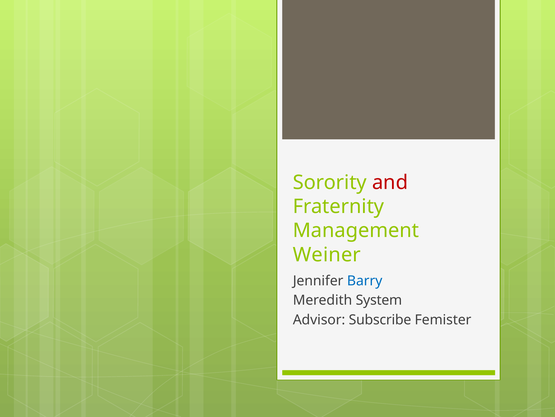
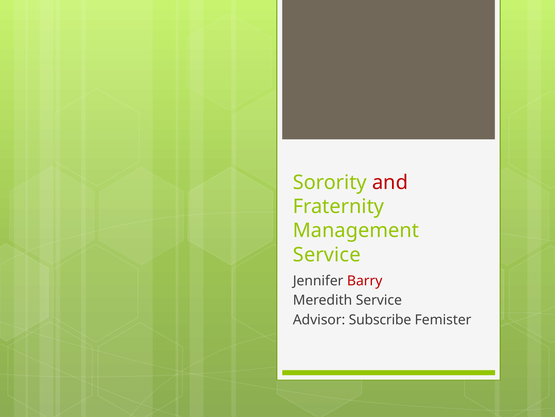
Weiner: Weiner -> Service (327, 254)
Barry colour: blue -> red (365, 280)
Meredith System: System -> Service (379, 300)
